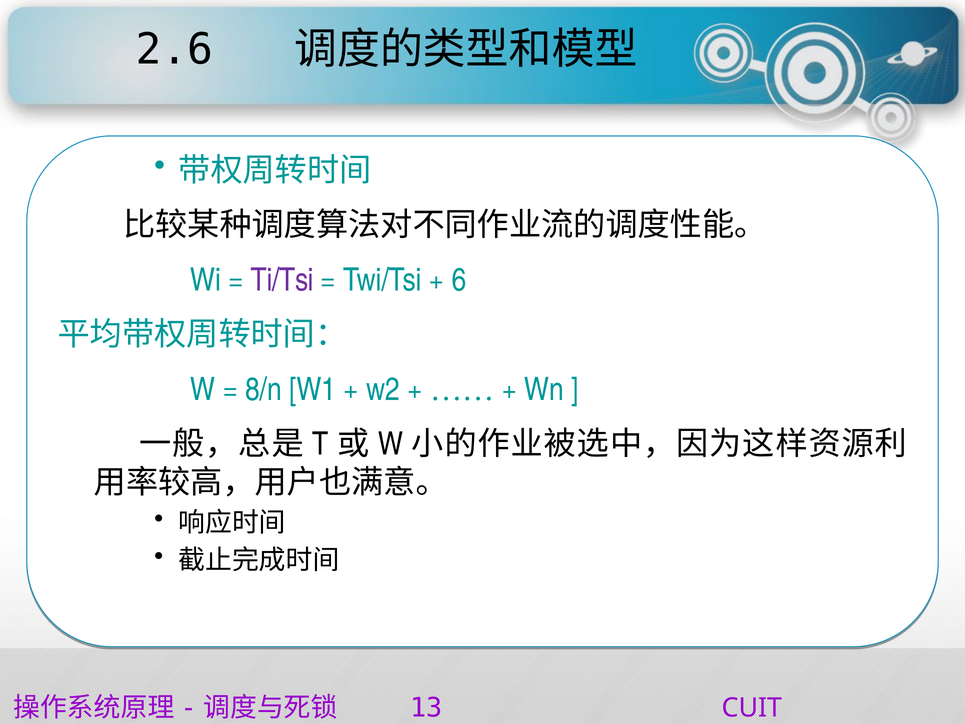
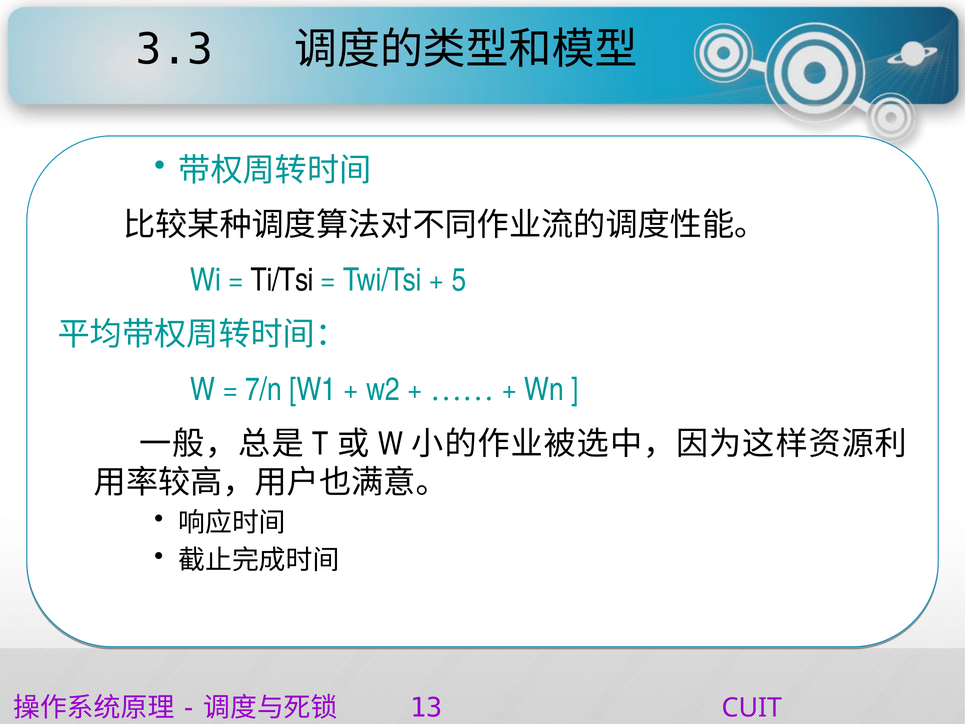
2.6: 2.6 -> 3.3 (174, 49)
Ti/Tsi colour: purple -> black (282, 280)
6: 6 -> 5 (459, 280)
8/n: 8/n -> 7/n (264, 389)
